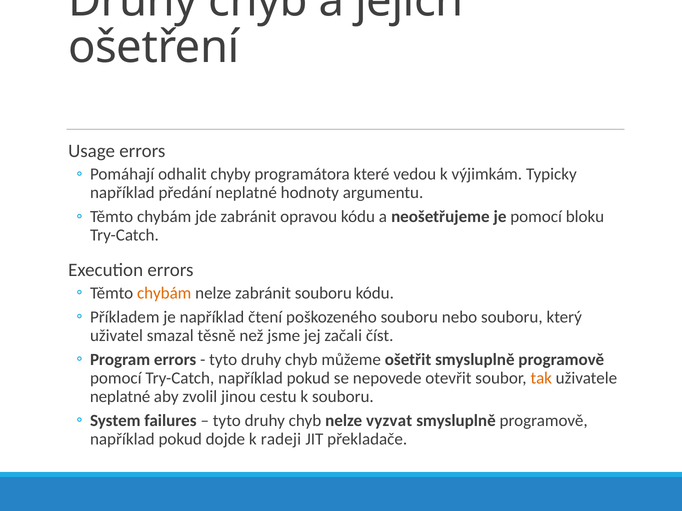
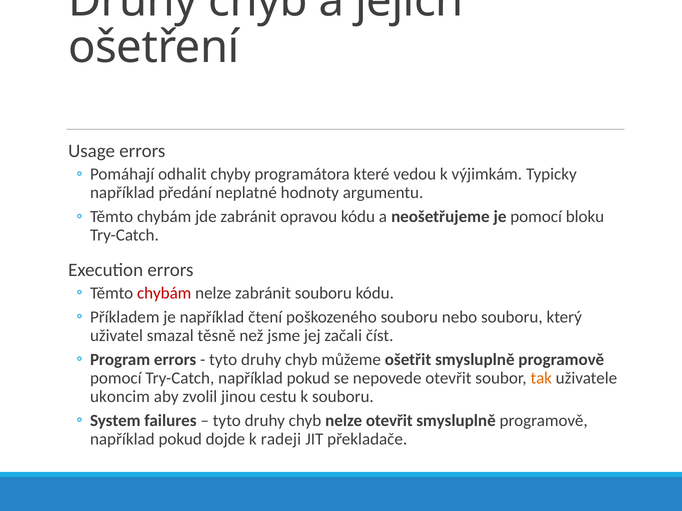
chybám colour: orange -> red (164, 293)
neplatné: neplatné -> ukoncim (120, 397)
nelze vyzvat: vyzvat -> otevřit (389, 421)
